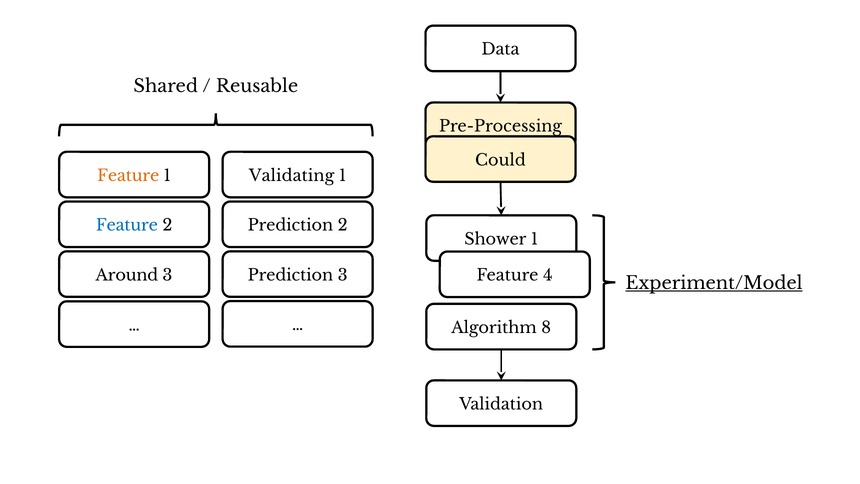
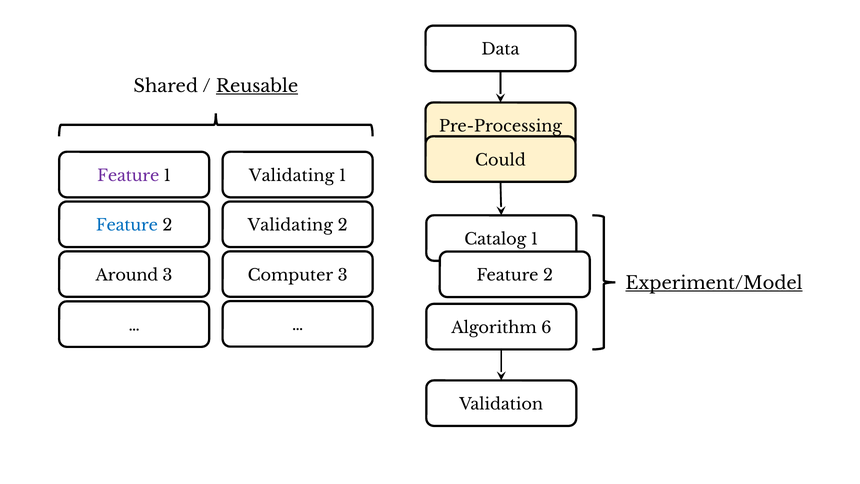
Reusable underline: none -> present (257, 86)
Feature colour: orange -> purple (128, 176)
Prediction: Prediction -> Validating (290, 225)
Shower: Shower -> Catalog (495, 239)
Prediction: Prediction -> Computer (290, 275)
4: 4 -> 2 (548, 275)
8: 8 -> 6 (546, 328)
